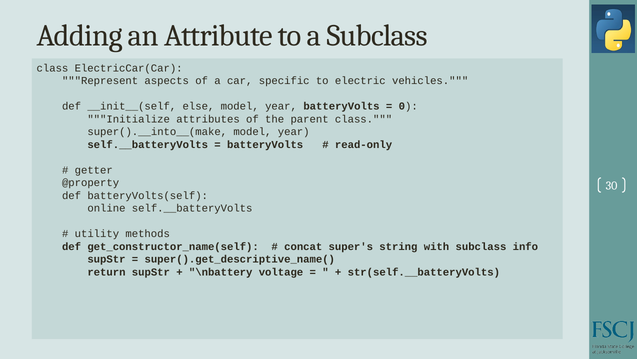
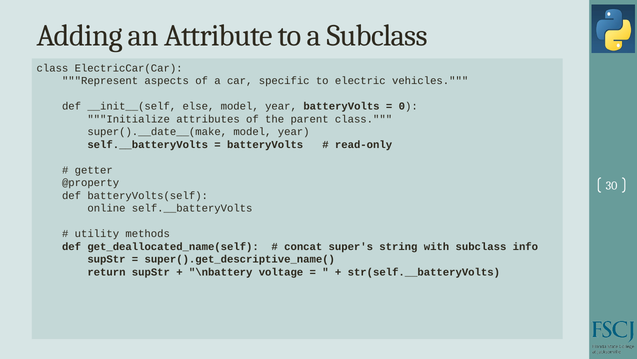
super().__into__(make: super().__into__(make -> super().__date__(make (157, 132)
get_constructor_name(self: get_constructor_name(self -> get_deallocated_name(self (173, 246)
